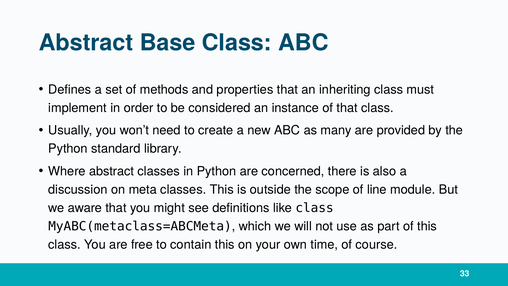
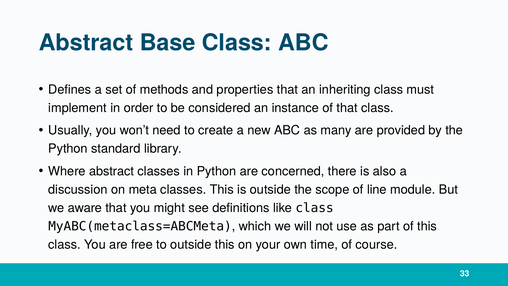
to contain: contain -> outside (191, 244)
